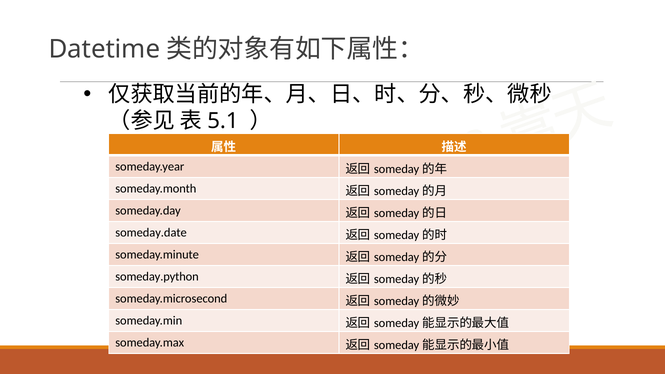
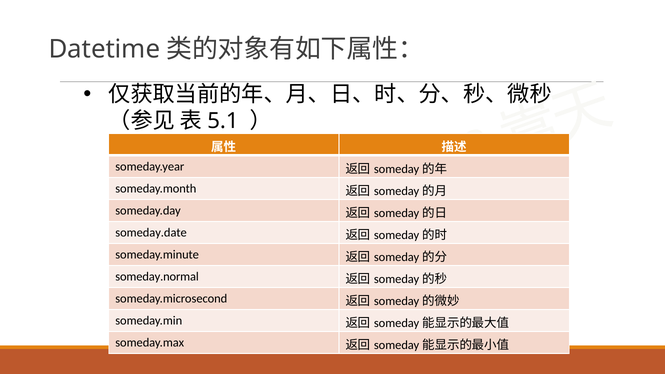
someday.python: someday.python -> someday.normal (157, 277)
